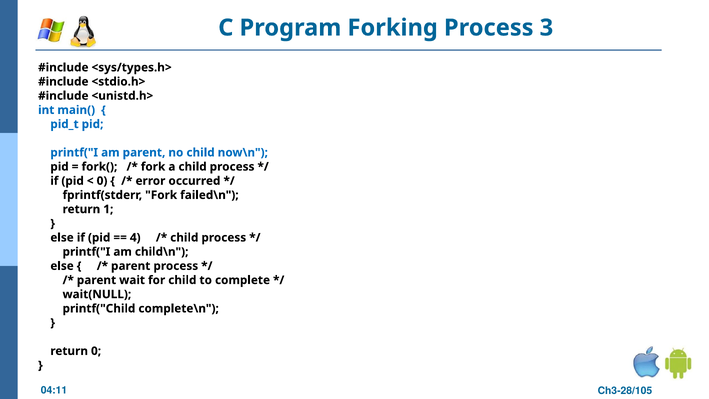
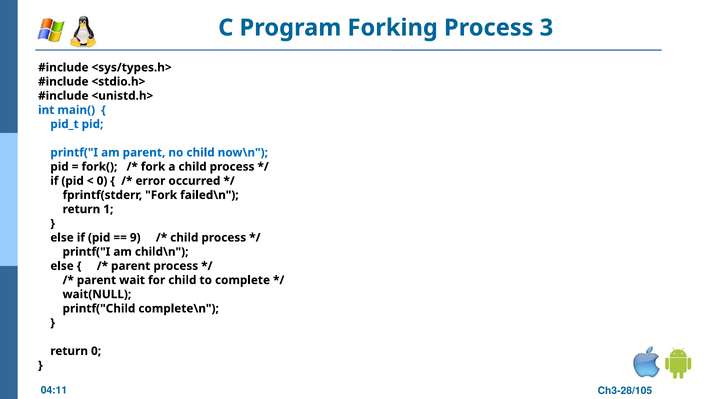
4: 4 -> 9 (135, 238)
